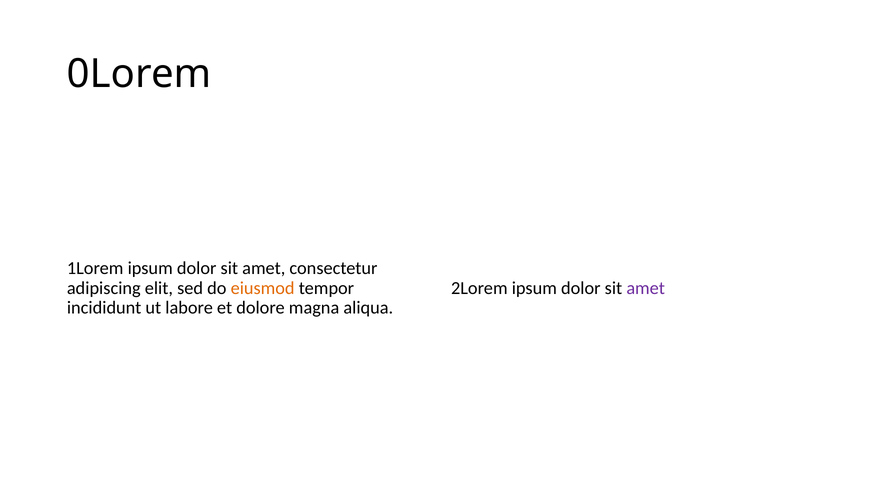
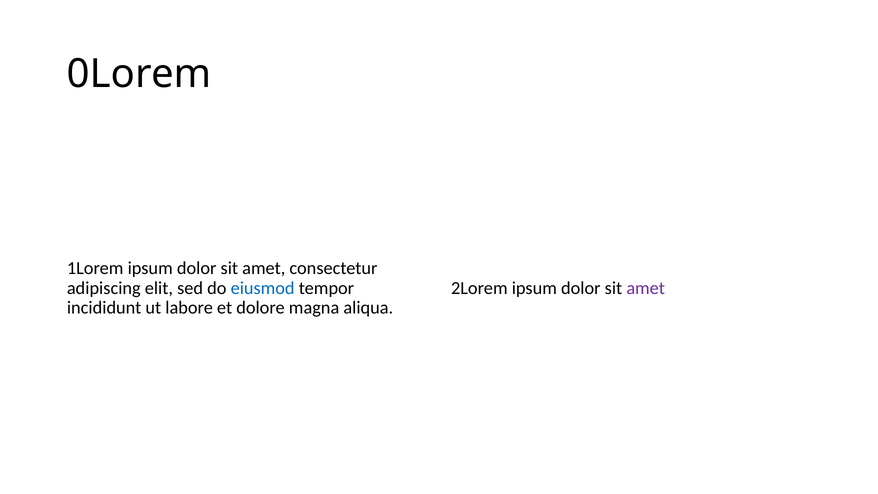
eiusmod colour: orange -> blue (263, 288)
